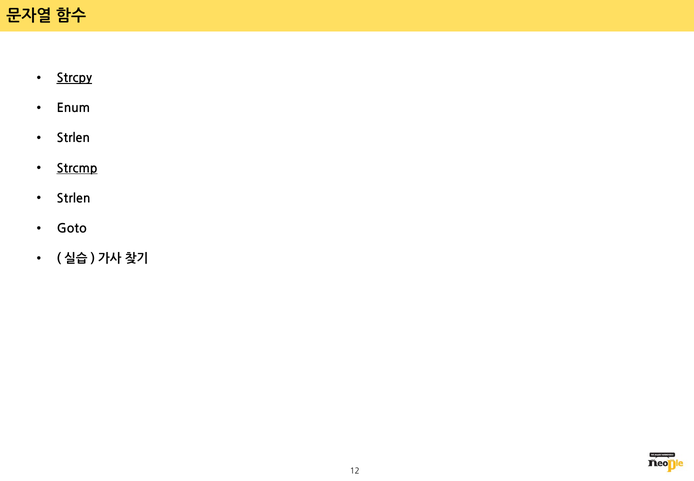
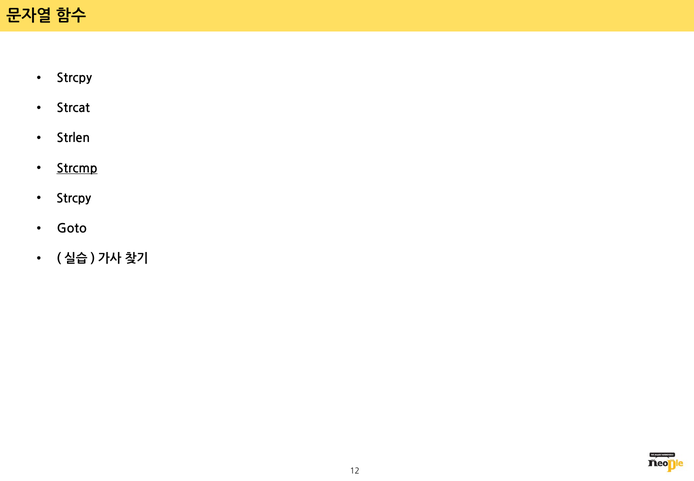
Strcpy underline: present -> none (74, 78)
Enum: Enum -> Strcat (73, 108)
Strlen: Strlen -> Strcpy (74, 198)
